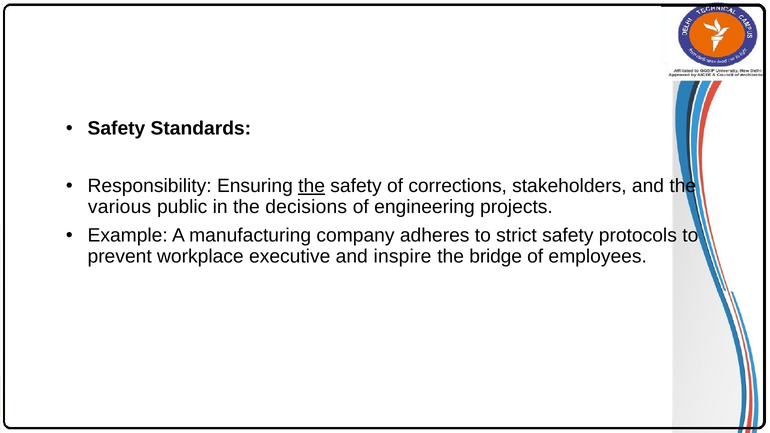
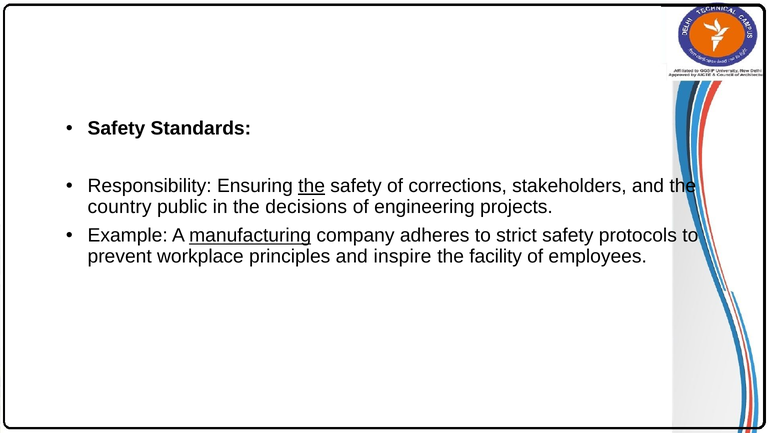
various: various -> country (120, 207)
manufacturing underline: none -> present (250, 236)
executive: executive -> principles (290, 256)
bridge: bridge -> facility (496, 256)
